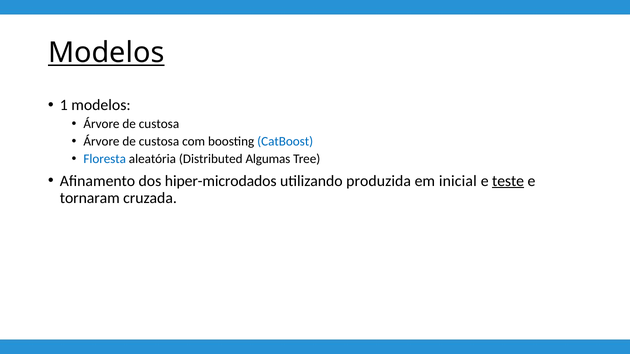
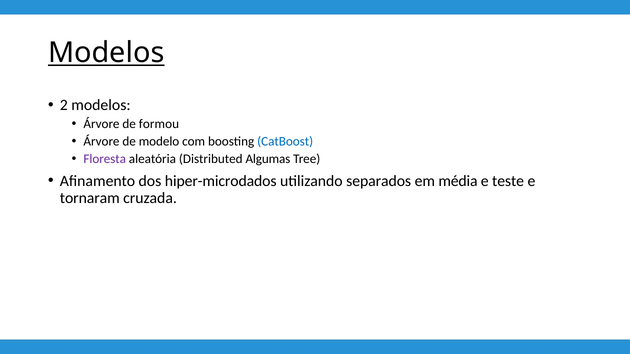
1: 1 -> 2 (64, 105)
custosa: custosa -> formou (159, 124)
custosa: custosa -> modelo (159, 141)
Floresta colour: blue -> purple (105, 159)
produzida: produzida -> separados (379, 181)
inicial: inicial -> média (458, 181)
teste underline: present -> none (508, 181)
